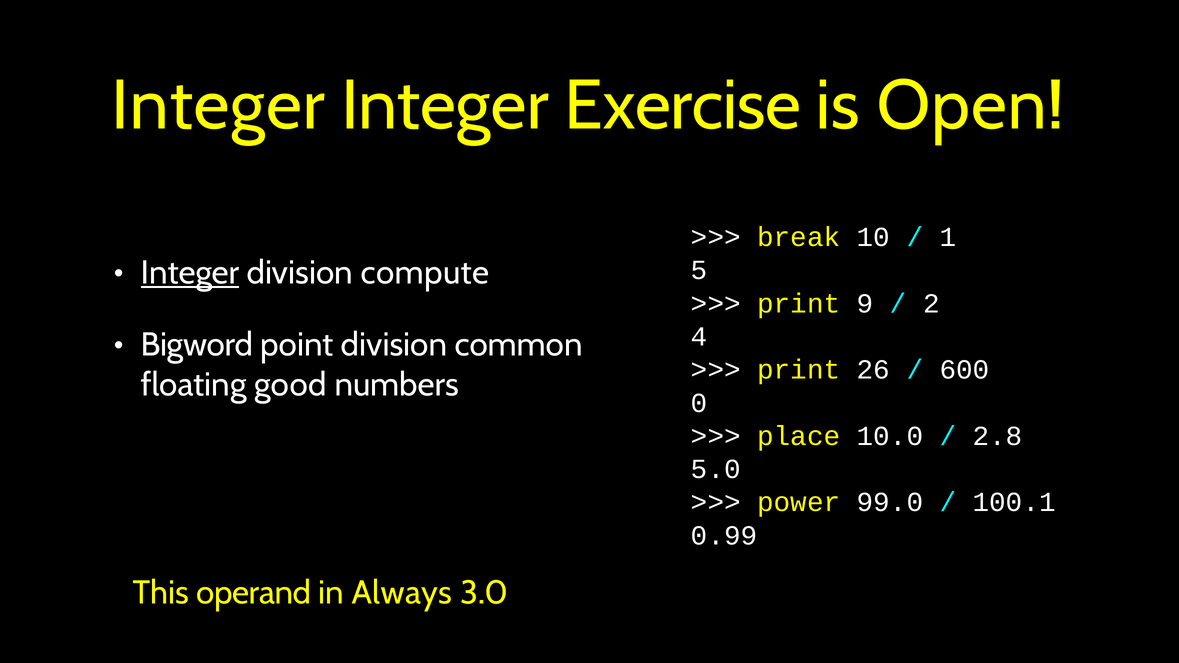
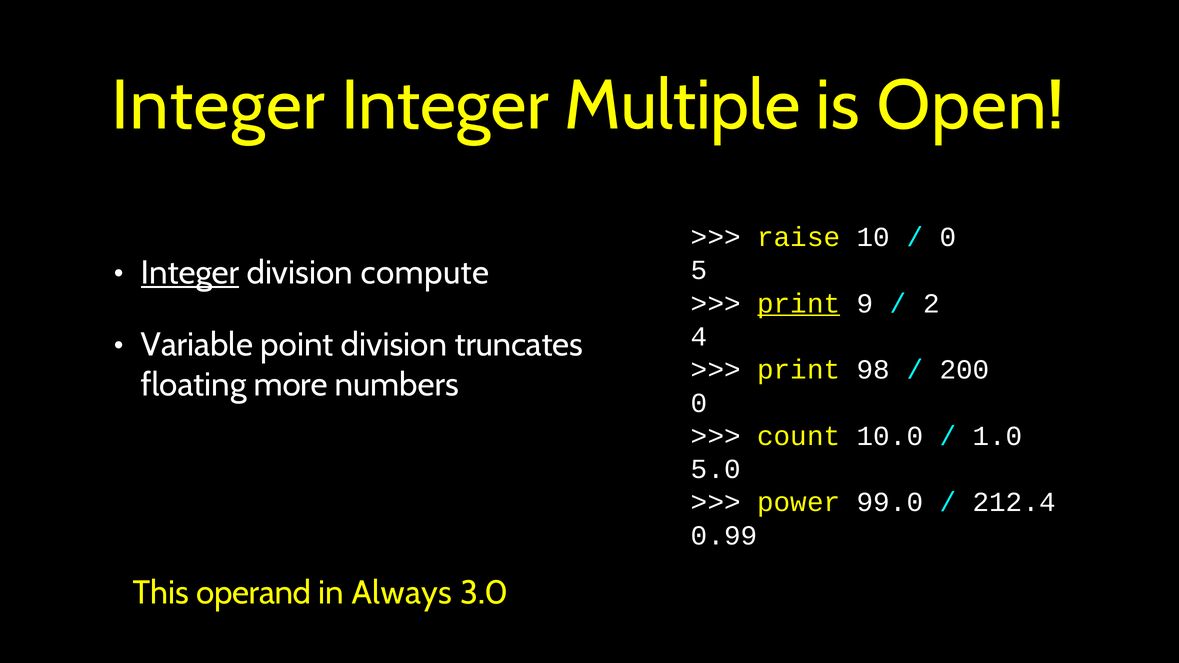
Exercise: Exercise -> Multiple (683, 106)
break: break -> raise (799, 237)
1: 1 -> 0 (948, 237)
print underline: none -> present (799, 304)
Bigword: Bigword -> Variable (197, 345)
common: common -> truncates (519, 345)
26: 26 -> 98 (873, 370)
600: 600 -> 200 (965, 370)
good: good -> more (291, 385)
place: place -> count (799, 436)
2.8: 2.8 -> 1.0 (998, 436)
100.1: 100.1 -> 212.4 (1014, 502)
